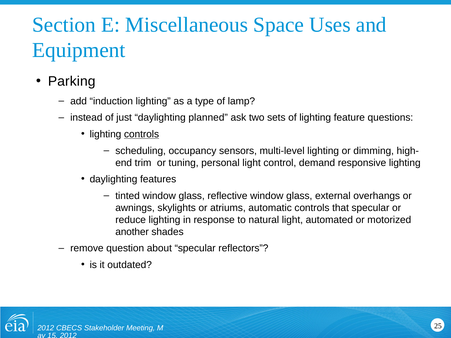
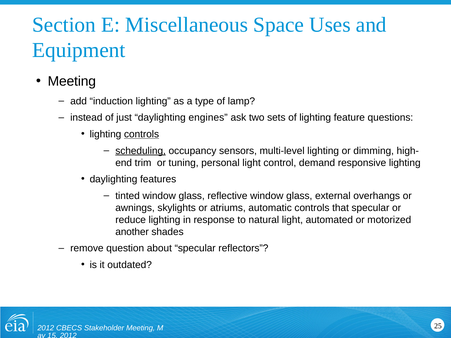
Parking: Parking -> Meeting (72, 81)
planned: planned -> engines (208, 118)
scheduling underline: none -> present (141, 151)
